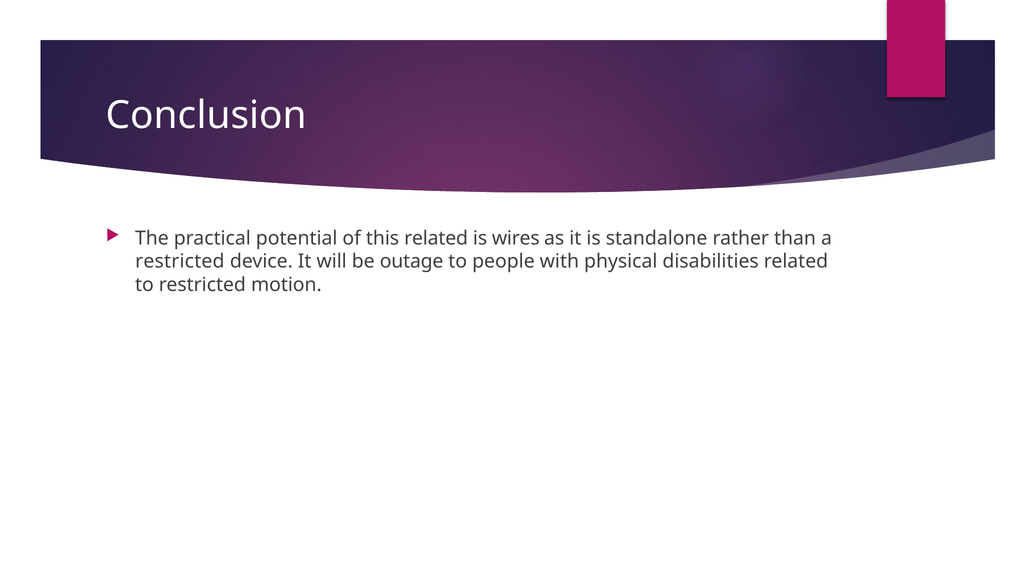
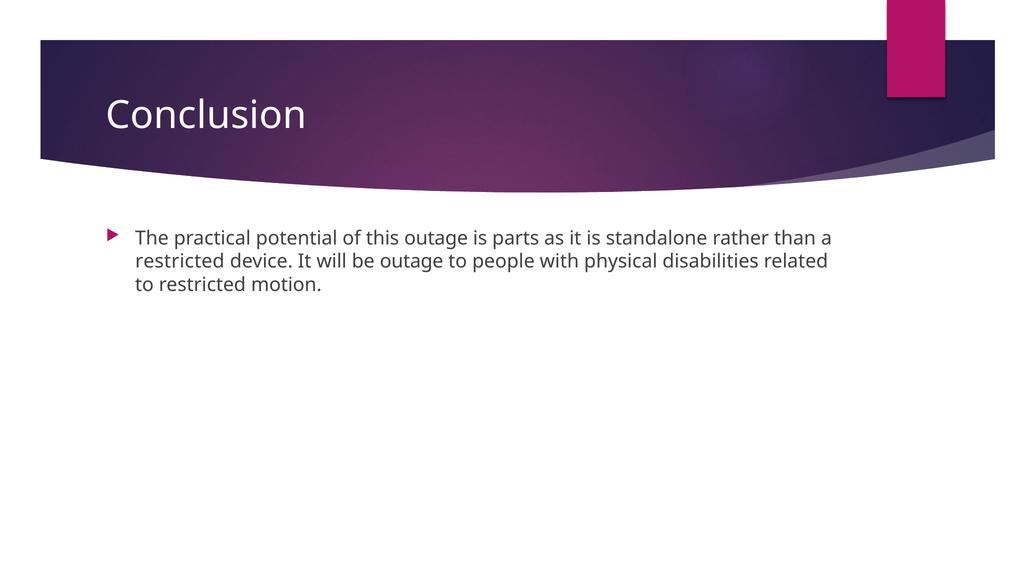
this related: related -> outage (436, 238)
wires: wires -> parts (516, 238)
